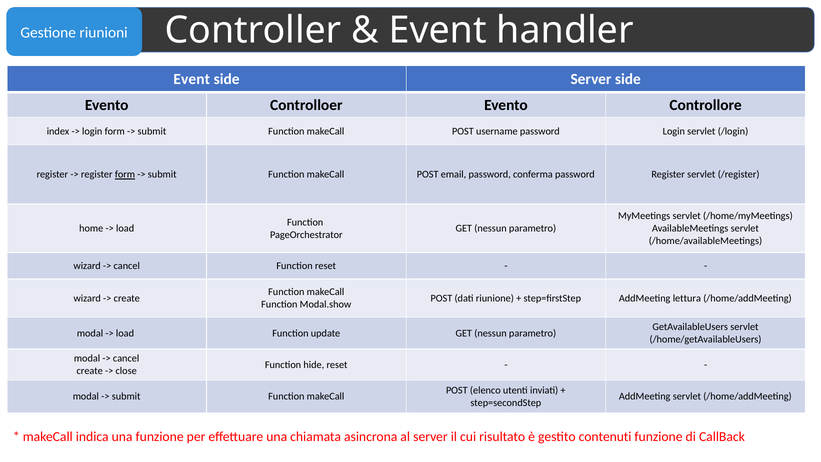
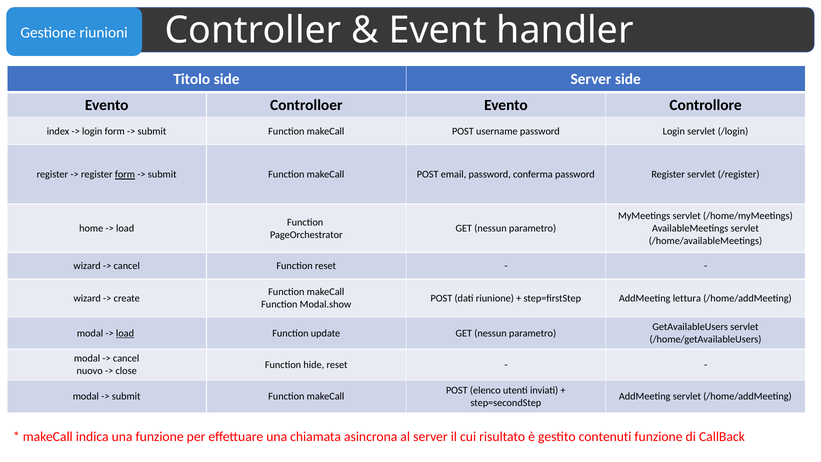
Event: Event -> Titolo (192, 79)
load underline: none -> present (125, 333)
create: create -> nuovo (90, 371)
